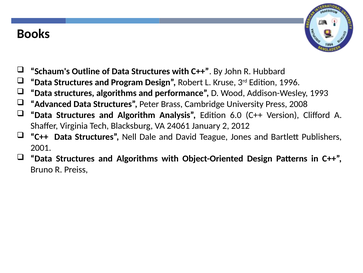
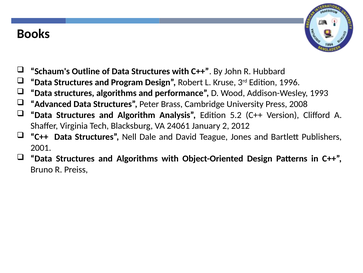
6.0: 6.0 -> 5.2 (236, 115)
